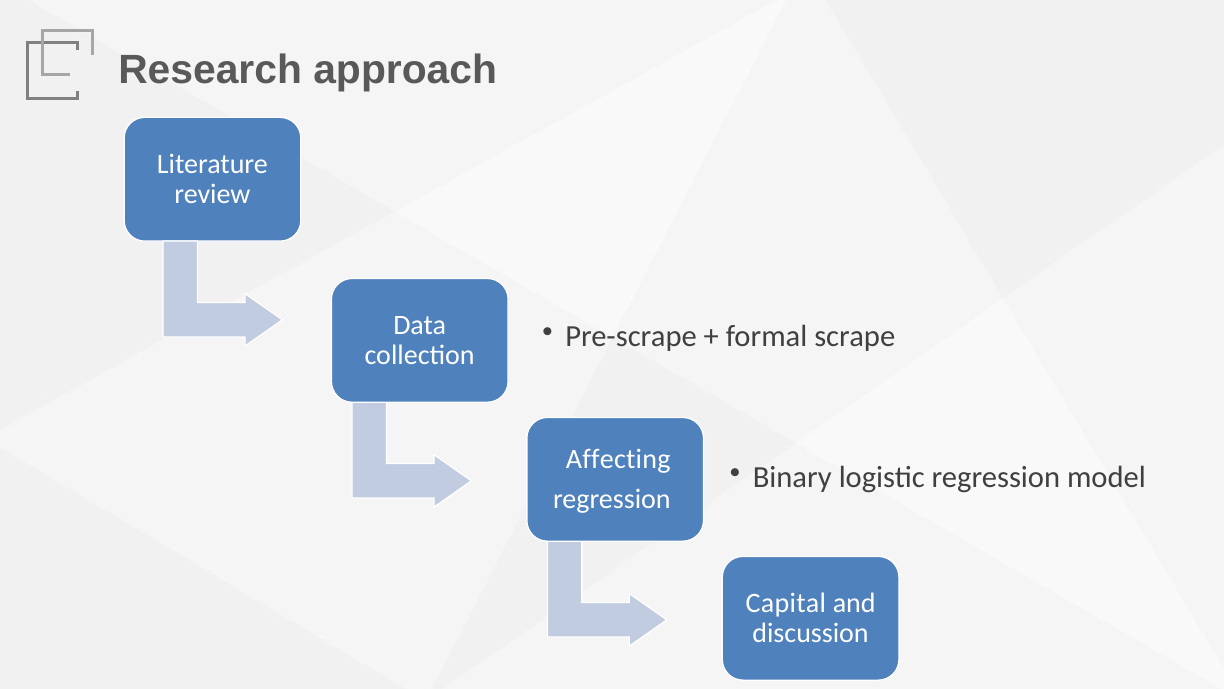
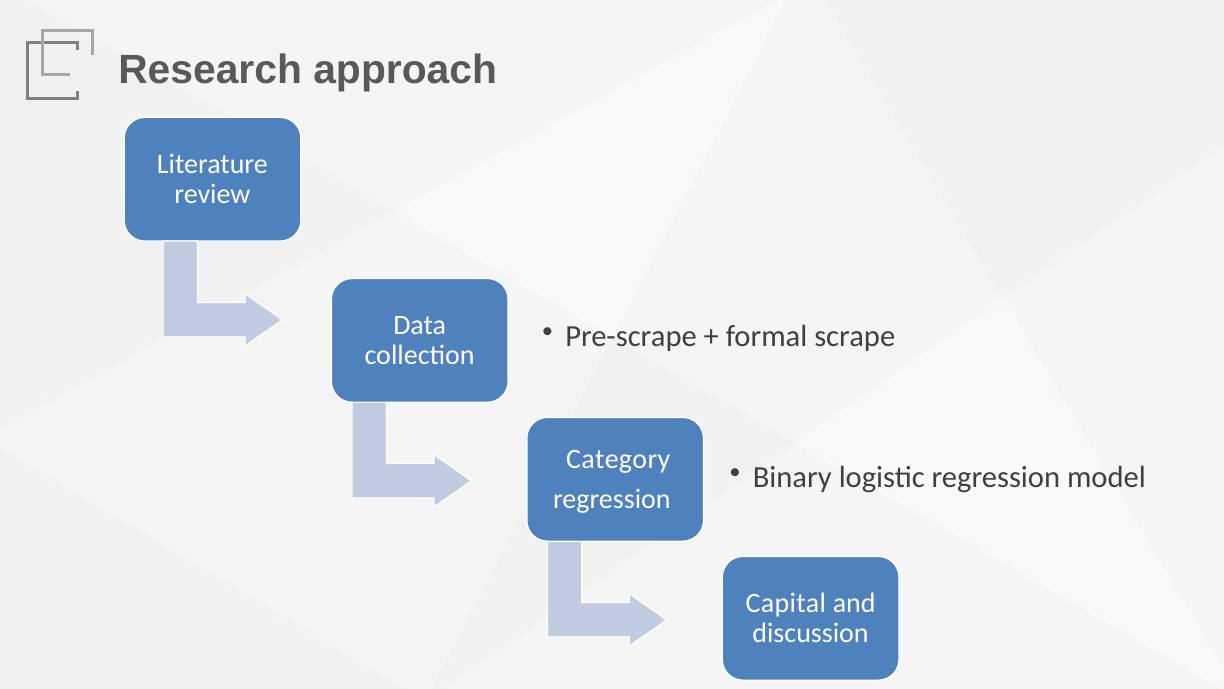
Affecting: Affecting -> Category (618, 459)
